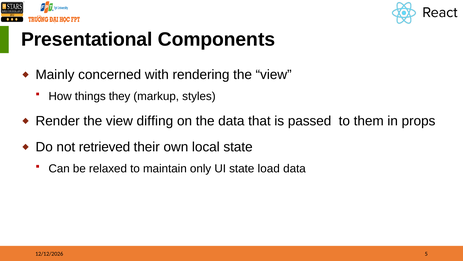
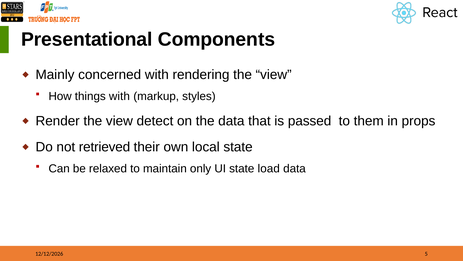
things they: they -> with (119, 96)
diffing: diffing -> detect (155, 121)
